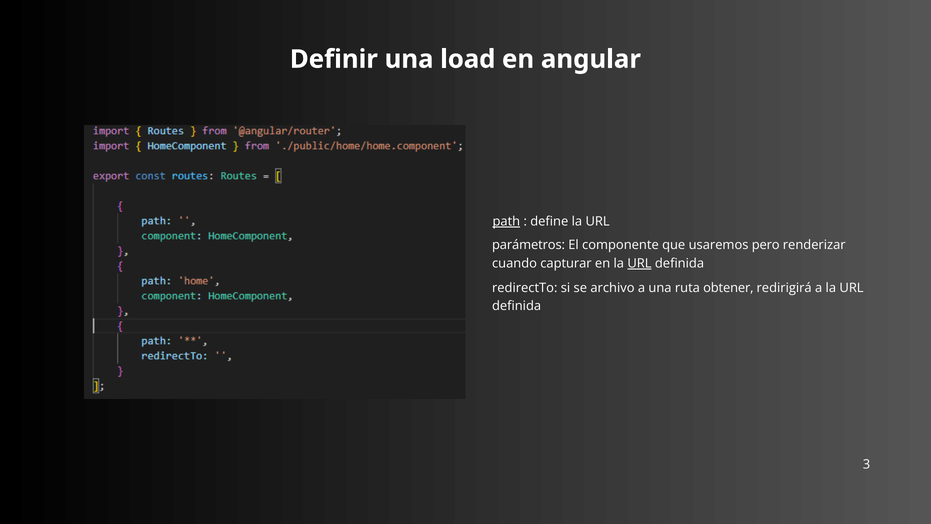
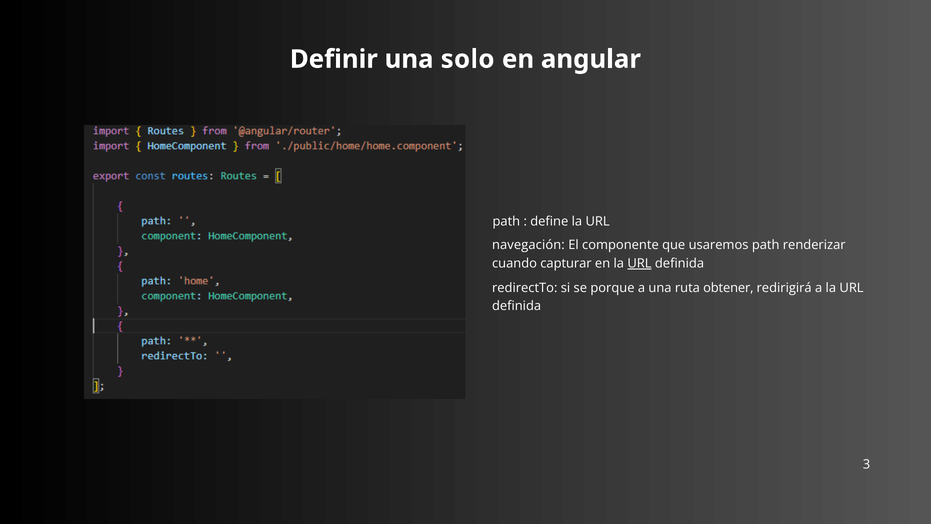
load: load -> solo (468, 59)
path underline: present -> none (506, 221)
parámetros: parámetros -> navegación (528, 245)
usaremos pero: pero -> path (766, 245)
archivo: archivo -> porque (612, 288)
